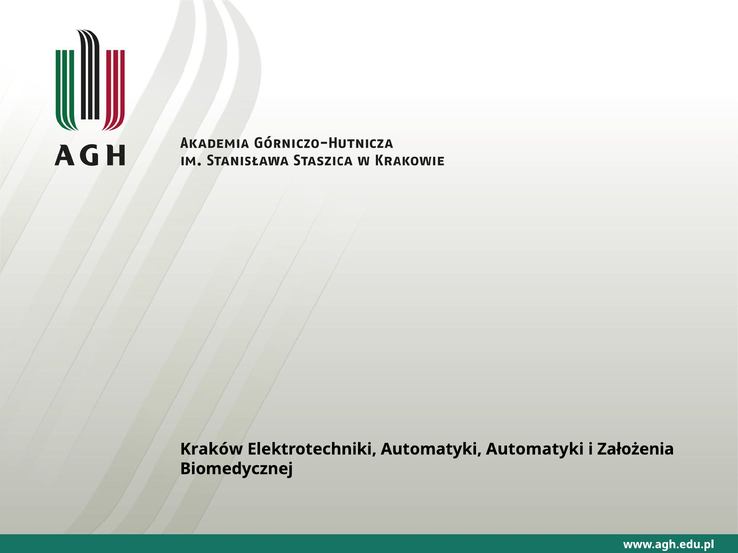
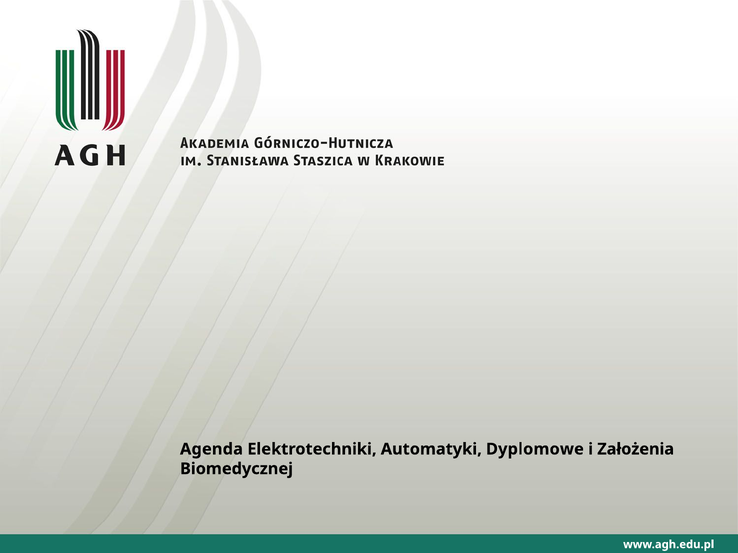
Kraków: Kraków -> Agenda (211, 450)
Automatyki Automatyki: Automatyki -> Dyplomowe (535, 450)
